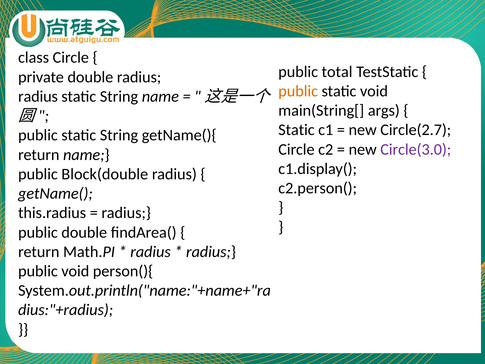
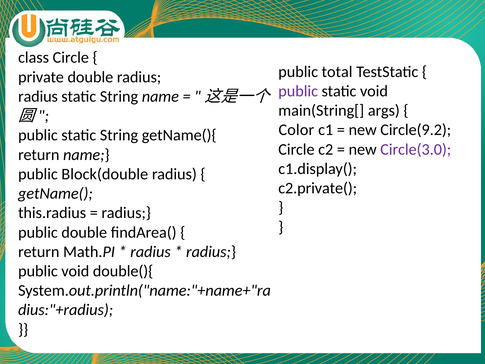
public colour: orange -> purple (298, 91)
Static: Static -> Color (296, 130)
Circle(2.7: Circle(2.7 -> Circle(9.2 (416, 130)
c2.person(: c2.person( -> c2.private( (318, 188)
person(){: person(){ -> double(){ (123, 271)
